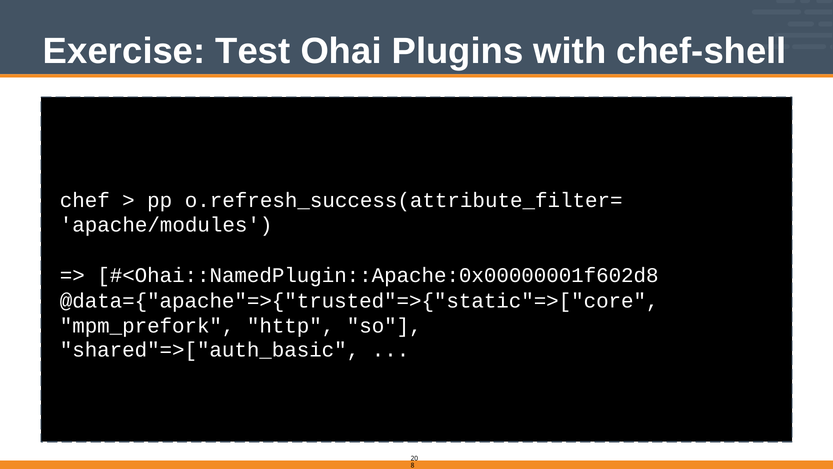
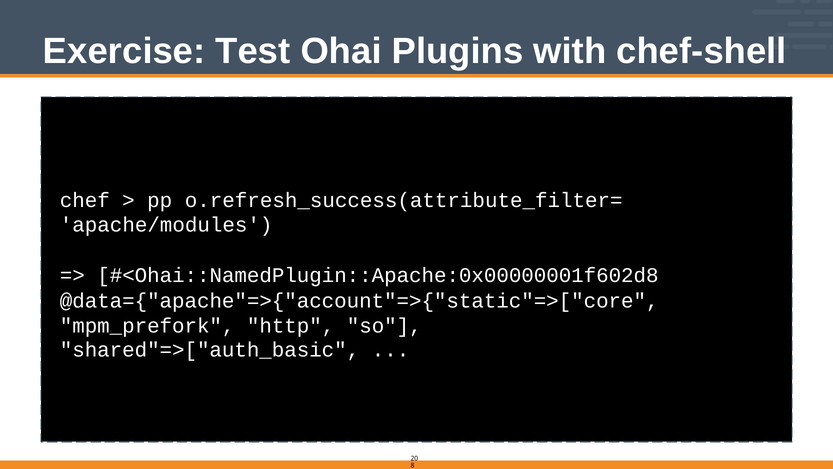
@data={"apache"=>{"trusted"=>{"static"=>["core: @data={"apache"=>{"trusted"=>{"static"=>["core -> @data={"apache"=>{"account"=>{"static"=>["core (359, 301)
